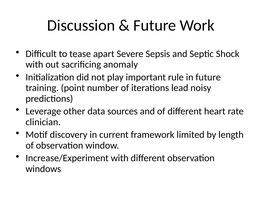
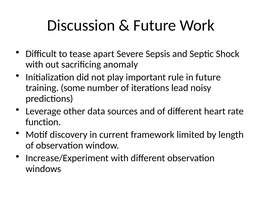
point: point -> some (73, 88)
clinician: clinician -> function (43, 122)
